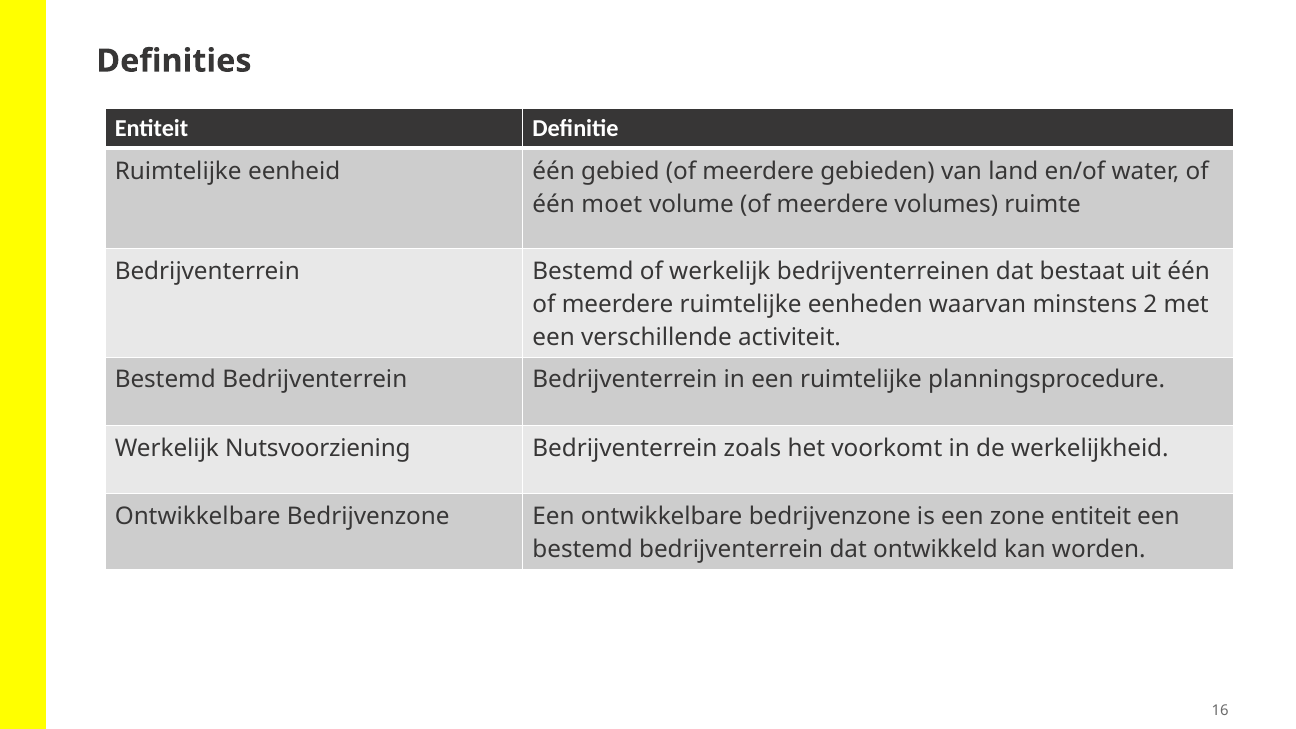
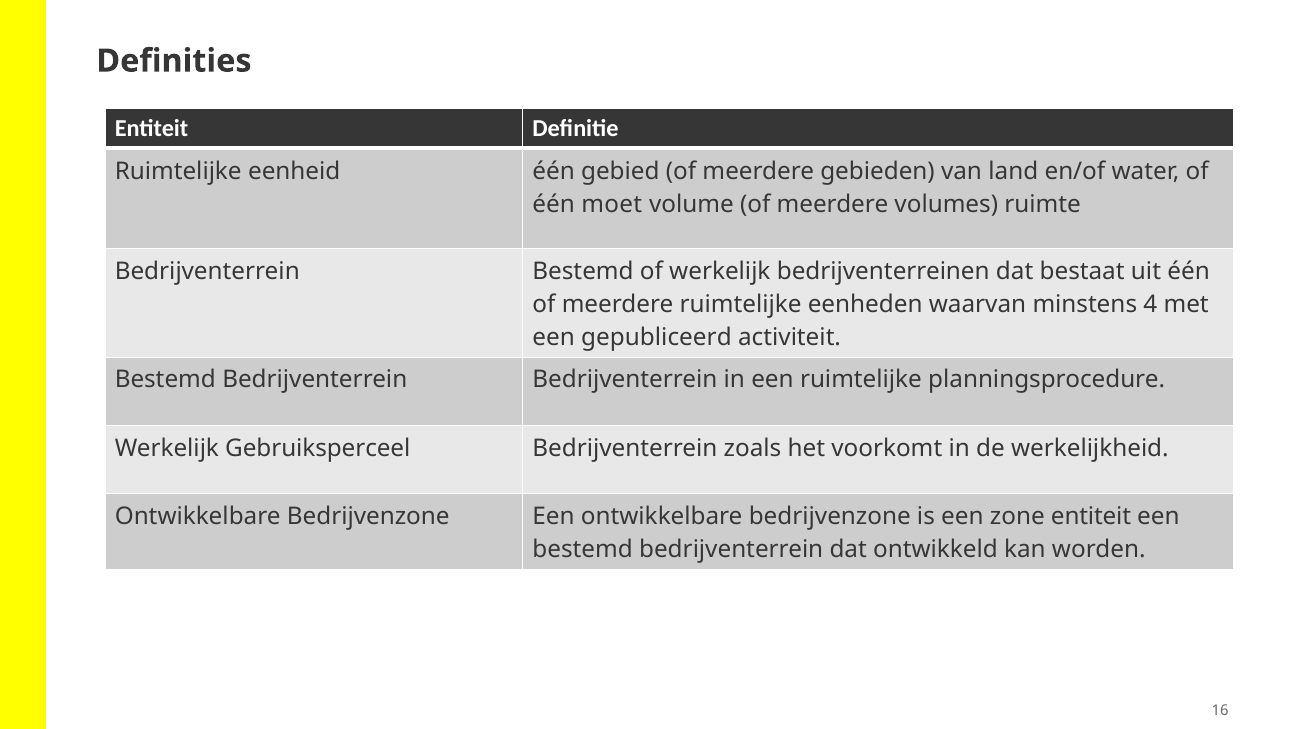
2: 2 -> 4 (1150, 304)
verschillende: verschillende -> gepubliceerd (656, 337)
Nutsvoorziening: Nutsvoorziening -> Gebruiksperceel (318, 448)
